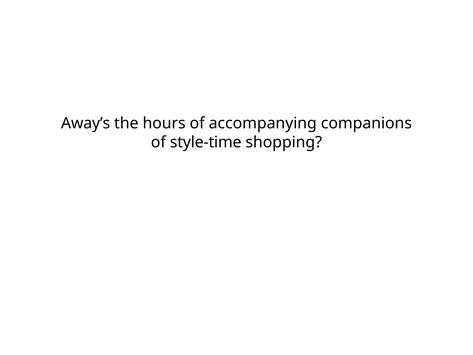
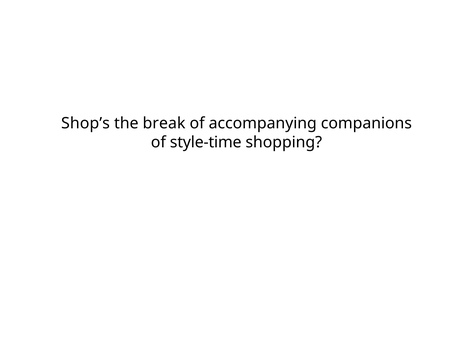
Away’s: Away’s -> Shop’s (85, 123)
hours: hours -> break (164, 123)
